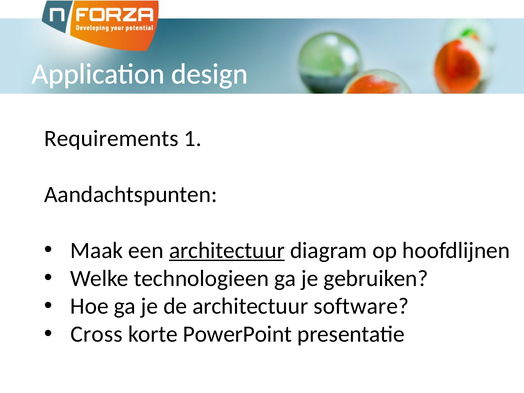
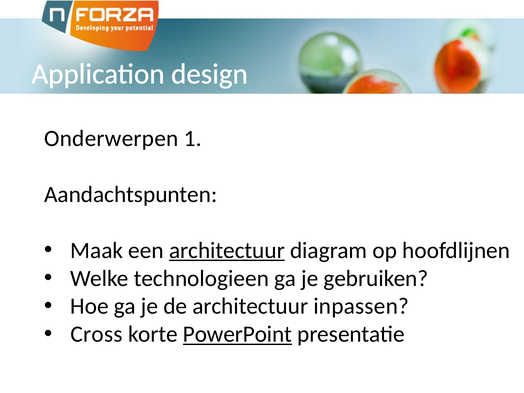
Requirements: Requirements -> Onderwerpen (111, 139)
software: software -> inpassen (361, 306)
PowerPoint underline: none -> present (238, 334)
